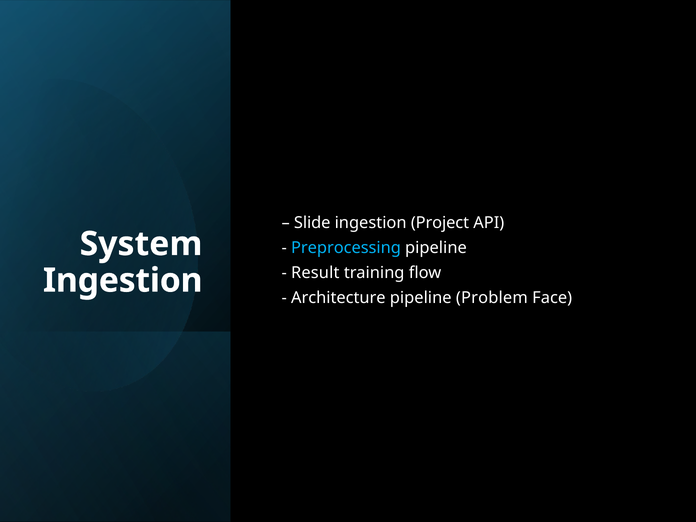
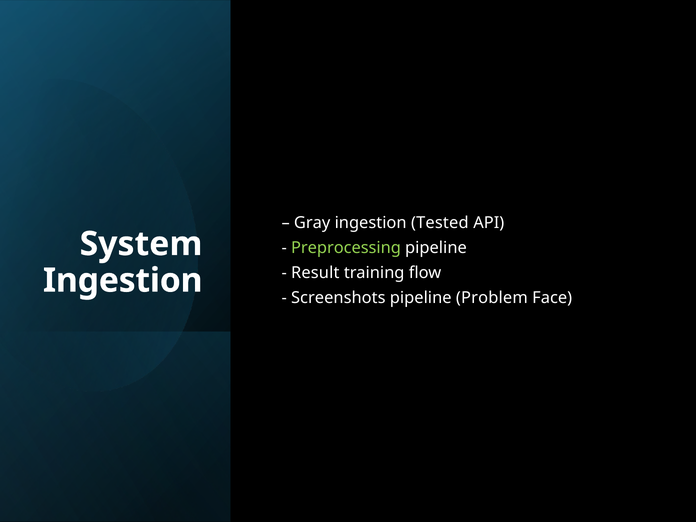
Slide: Slide -> Gray (312, 223)
Project: Project -> Tested (440, 223)
Preprocessing colour: light blue -> light green (346, 248)
Architecture: Architecture -> Screenshots (338, 298)
